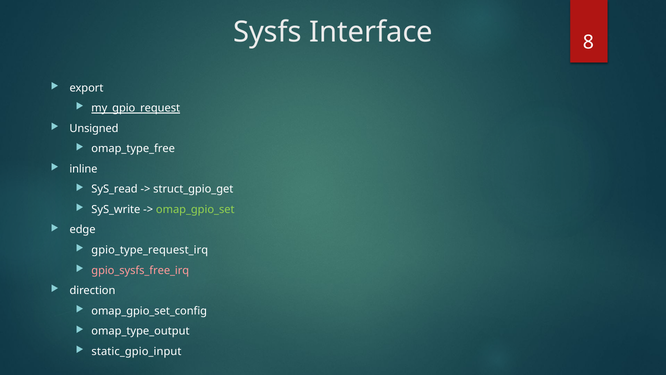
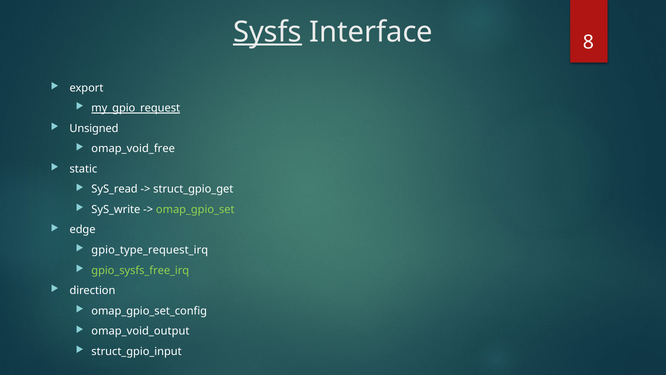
Sysfs underline: none -> present (267, 32)
omap_type_free: omap_type_free -> omap_void_free (133, 149)
inline: inline -> static (83, 169)
gpio_sysfs_free_irq colour: pink -> light green (140, 270)
omap_type_output: omap_type_output -> omap_void_output (140, 331)
static_gpio_input: static_gpio_input -> struct_gpio_input (137, 351)
